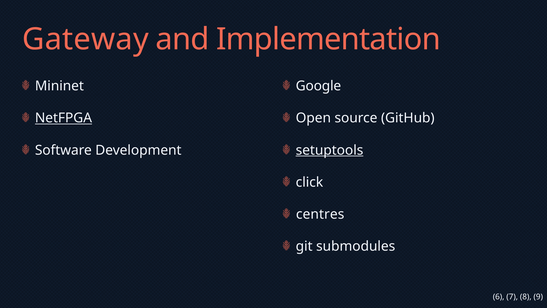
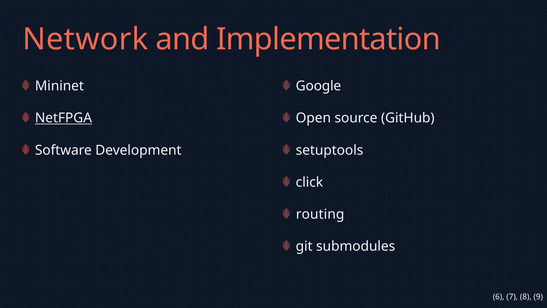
Gateway: Gateway -> Network (85, 39)
setuptools underline: present -> none (330, 150)
centres: centres -> routing (320, 214)
